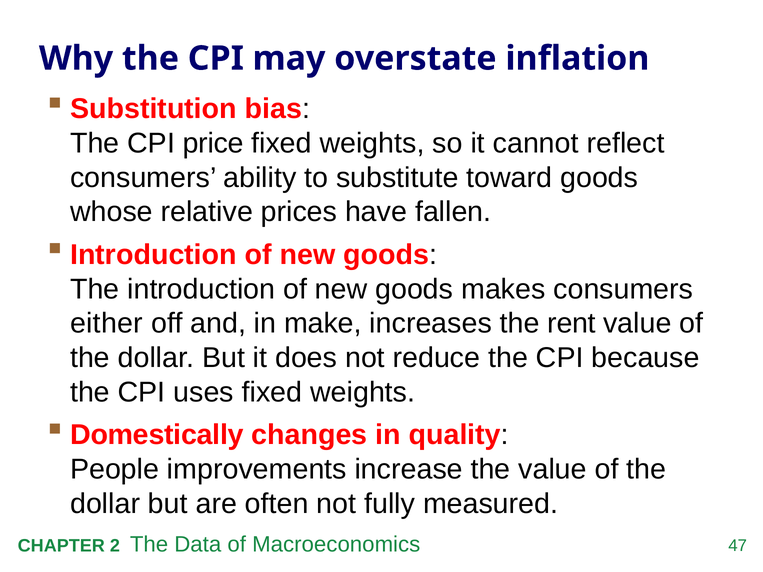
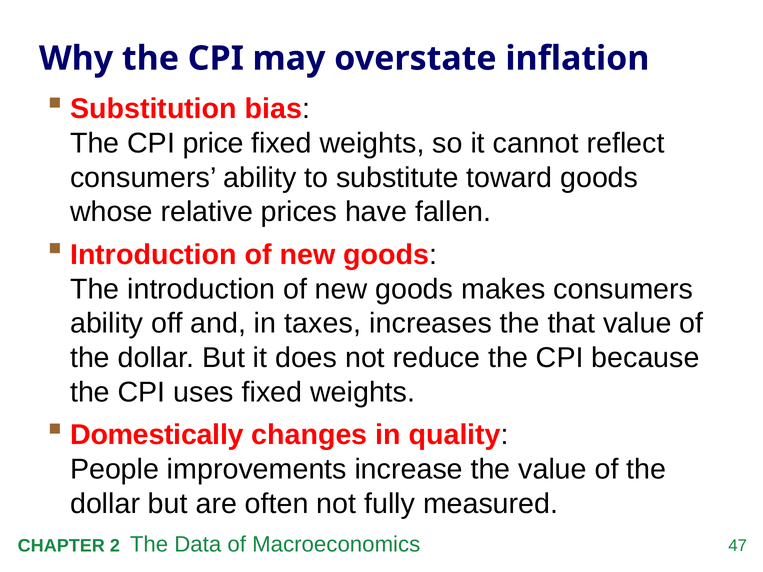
either: either -> ability (107, 324)
make: make -> taxes (323, 324)
rent: rent -> that (571, 324)
